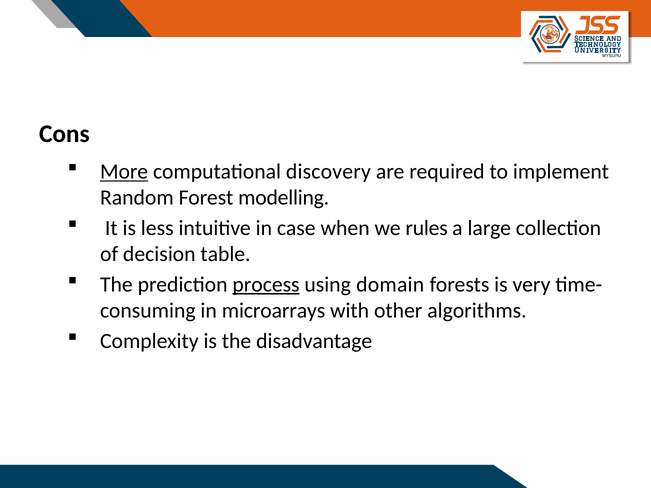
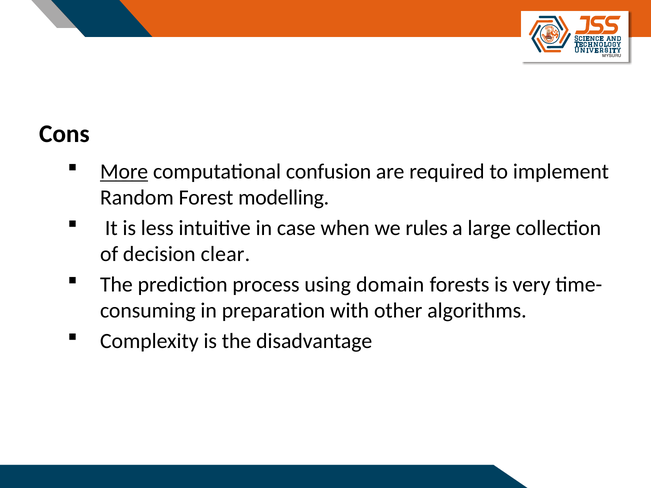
discovery: discovery -> confusion (329, 172)
table: table -> clear (225, 254)
process underline: present -> none (266, 285)
microarrays: microarrays -> preparation (274, 311)
